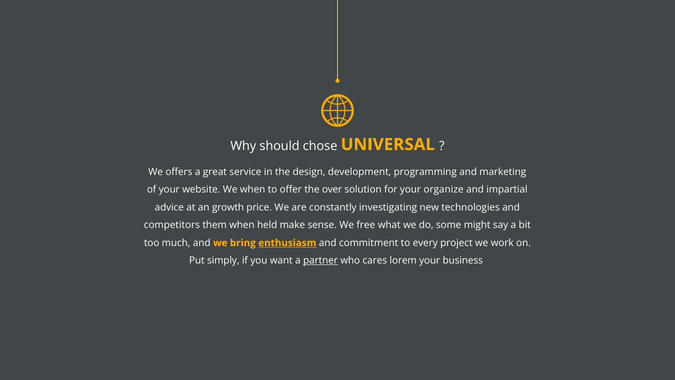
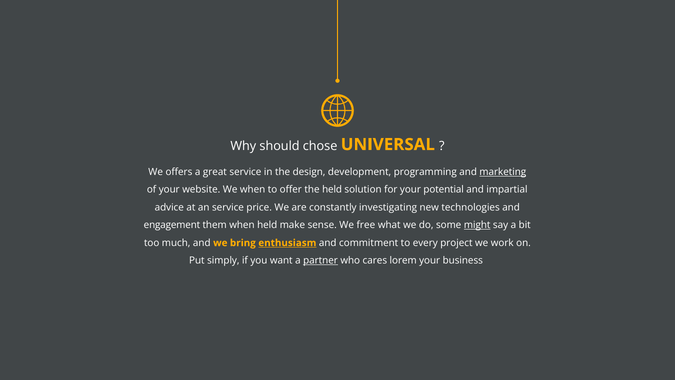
marketing underline: none -> present (503, 172)
the over: over -> held (332, 190)
organize: organize -> potential (444, 190)
an growth: growth -> service (228, 207)
competitors: competitors -> engagement (172, 225)
might underline: none -> present (477, 225)
